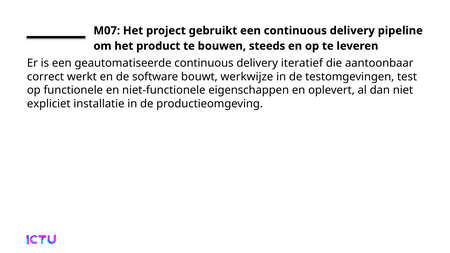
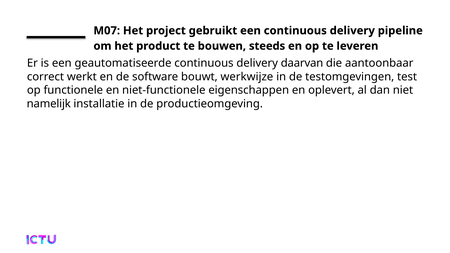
iteratief: iteratief -> daarvan (302, 63)
expliciet: expliciet -> namelijk (49, 104)
